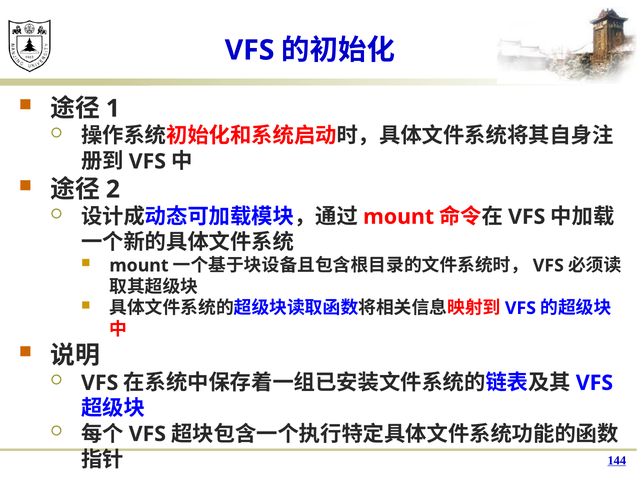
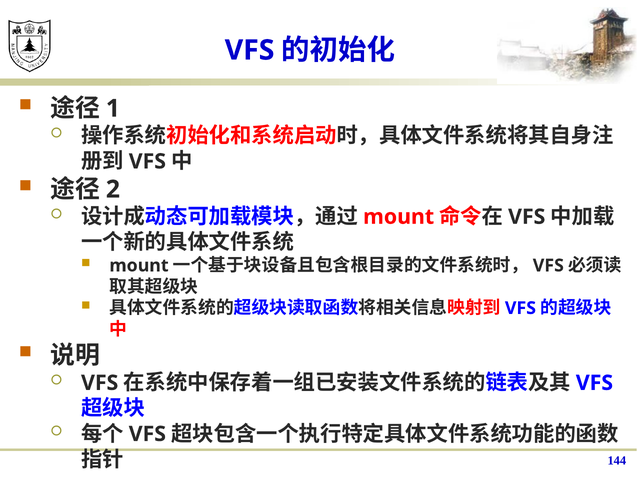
144 underline: present -> none (617, 461)
